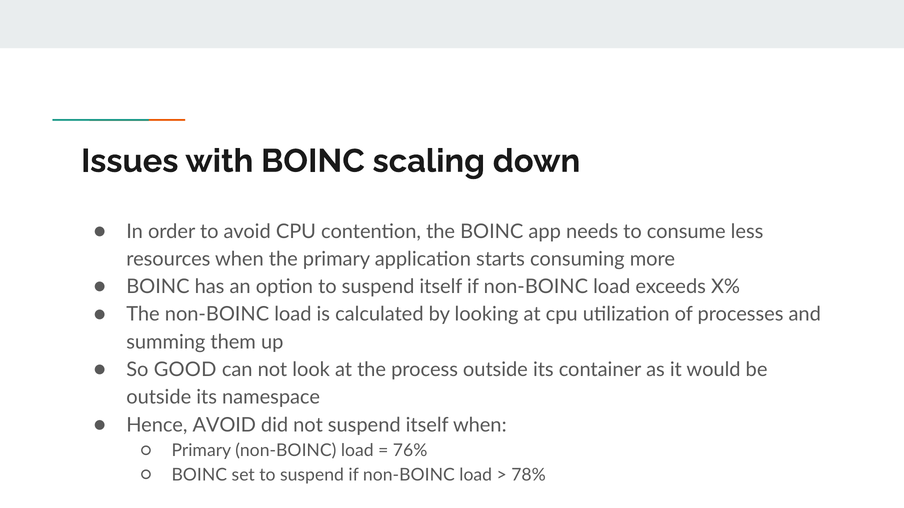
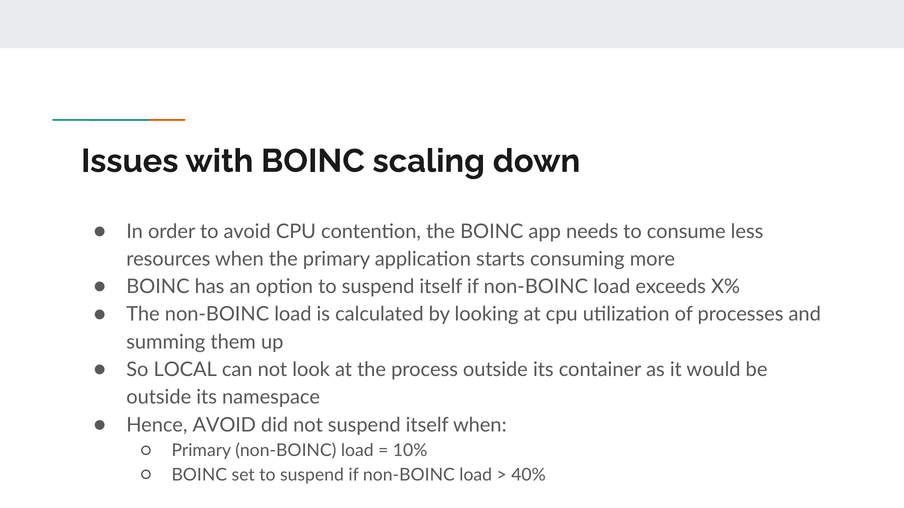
GOOD: GOOD -> LOCAL (185, 370)
76%: 76% -> 10% (410, 451)
78%: 78% -> 40% (529, 475)
